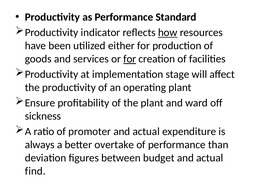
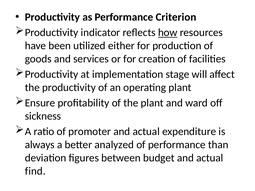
Standard: Standard -> Criterion (176, 17)
for underline: present -> none (130, 59)
overtake: overtake -> analyzed (114, 145)
